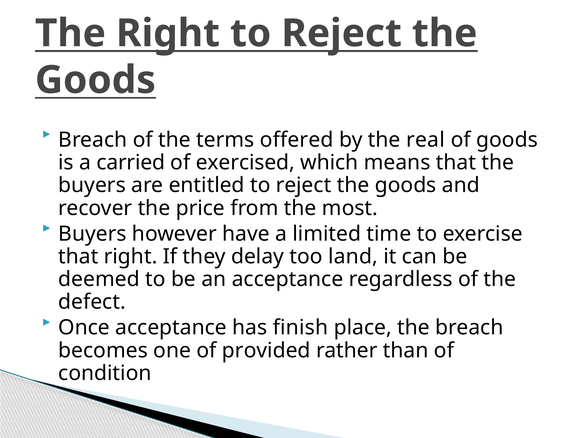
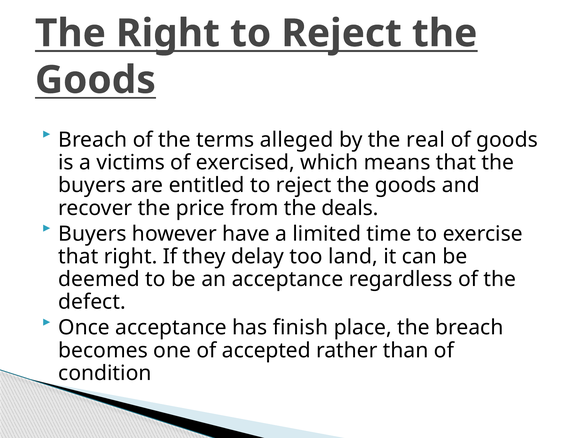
offered: offered -> alleged (297, 140)
carried: carried -> victims (131, 163)
most: most -> deals (350, 208)
provided: provided -> accepted (266, 350)
